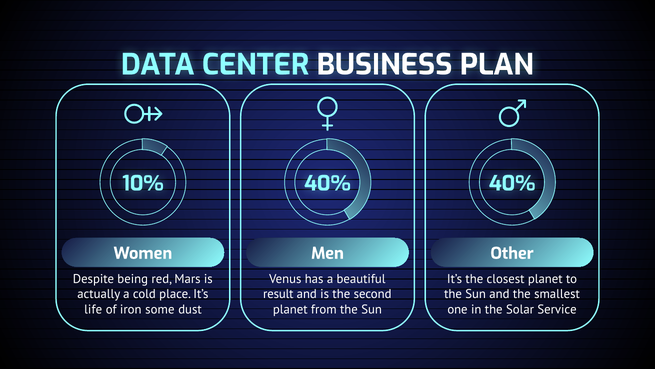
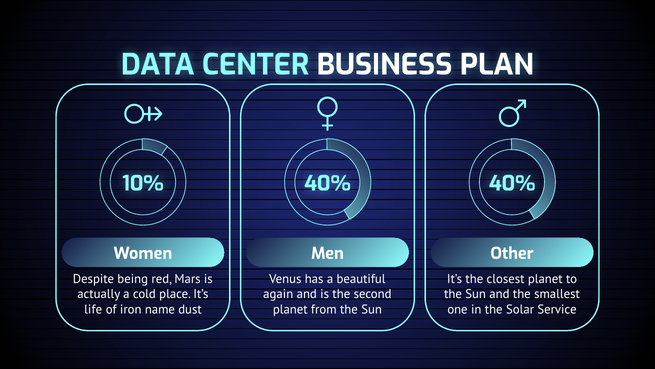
result: result -> again (278, 294)
some: some -> name (160, 309)
